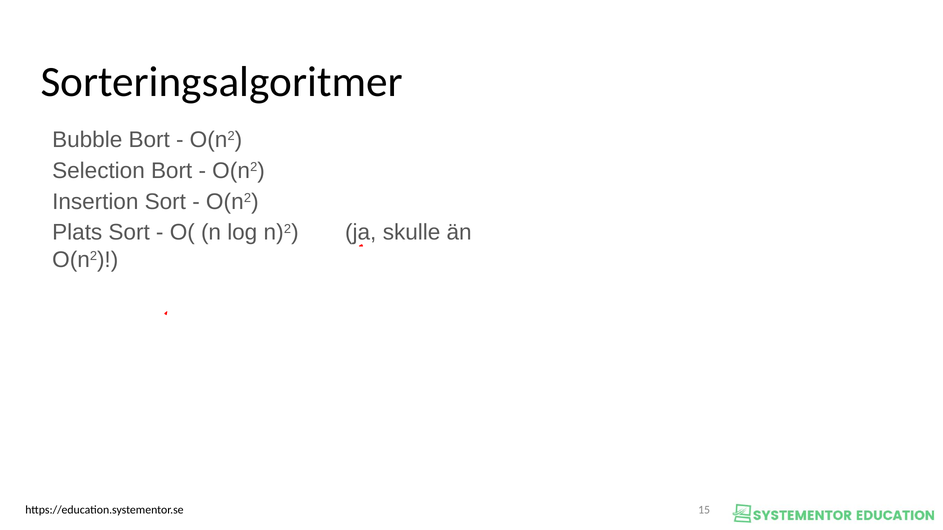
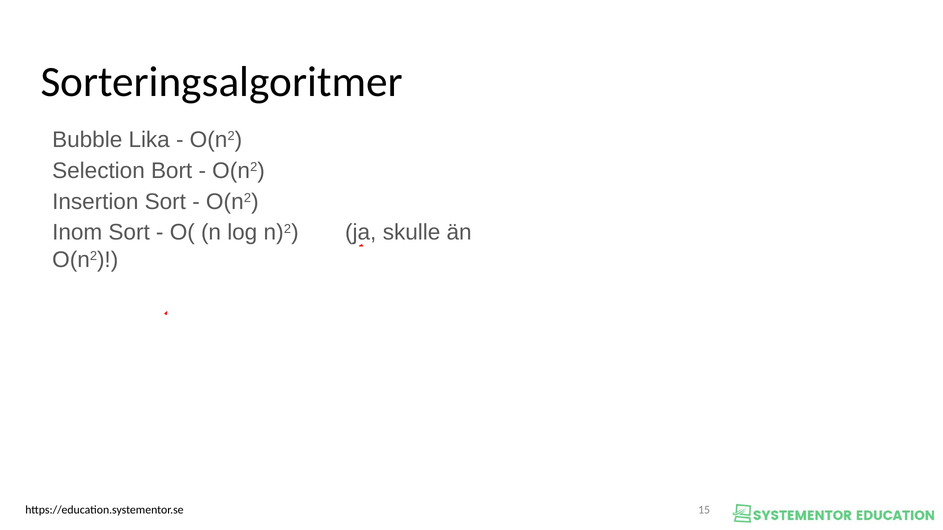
Bubble Bort: Bort -> Lika (149, 140)
Plats: Plats -> Inom (77, 233)
